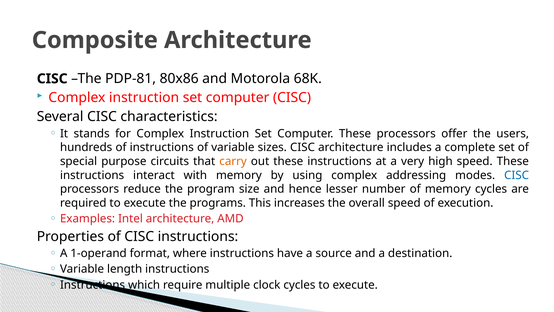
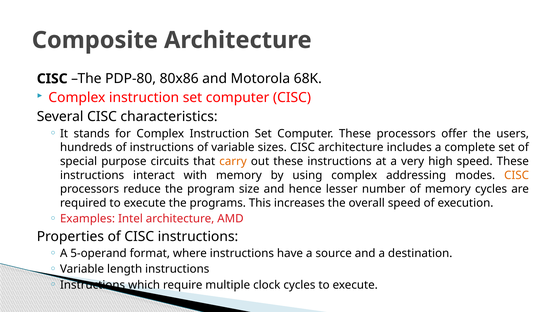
PDP-81: PDP-81 -> PDP-80 (131, 79)
CISC colour: blue -> orange (517, 175)
1-operand: 1-operand -> 5-operand (99, 253)
